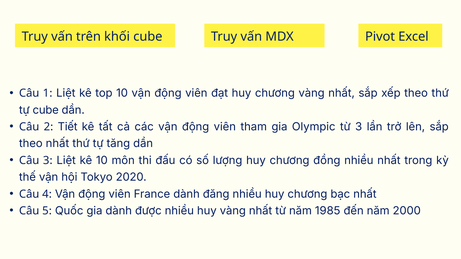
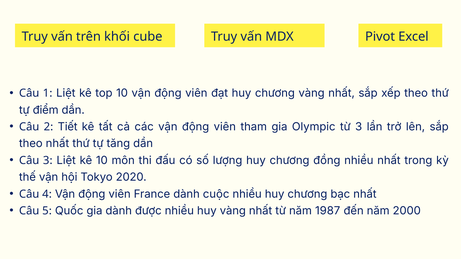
tự cube: cube -> điểm (46, 110)
đăng: đăng -> cuộc (216, 194)
1985: 1985 -> 1987 (328, 211)
